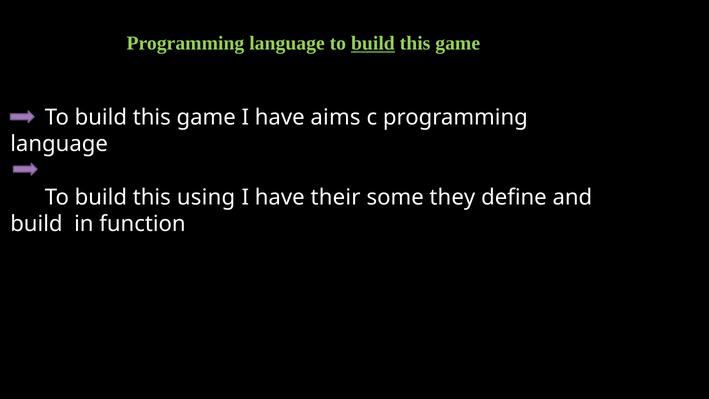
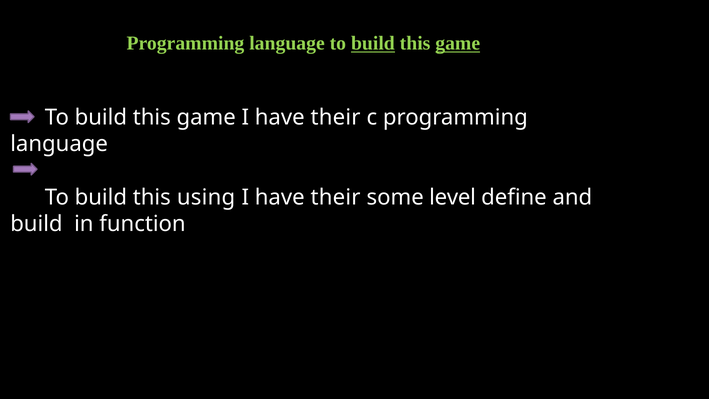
game underline: none -> present (458, 43)
game I have aims: aims -> their (336, 117)
they: they -> level (453, 197)
